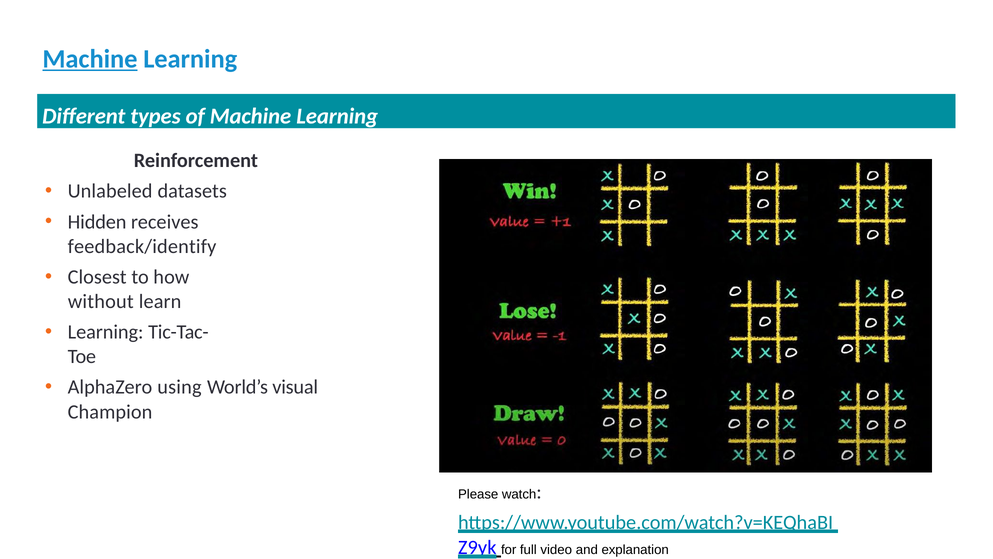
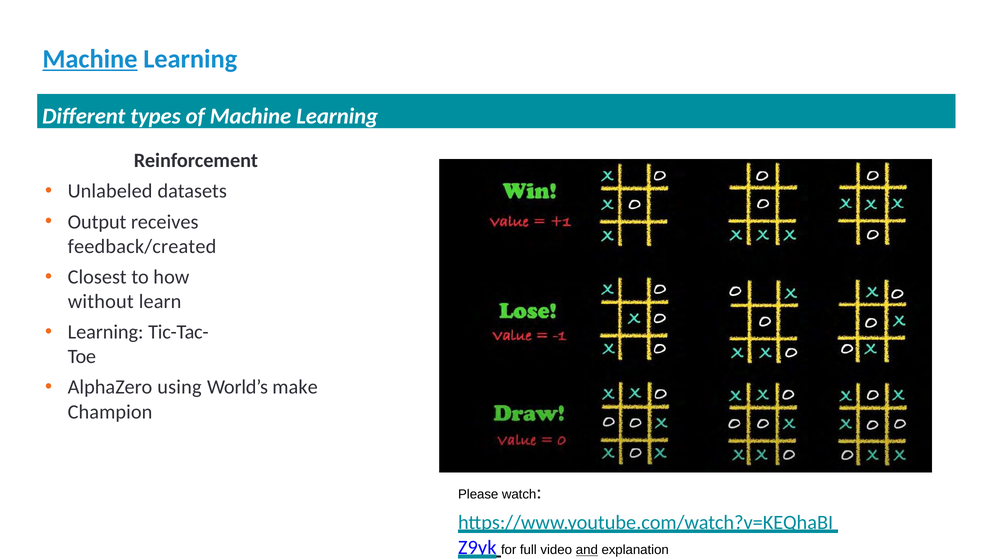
Hidden: Hidden -> Output (97, 222)
feedback/identify: feedback/identify -> feedback/created (142, 247)
visual: visual -> make (295, 387)
and underline: none -> present (587, 550)
